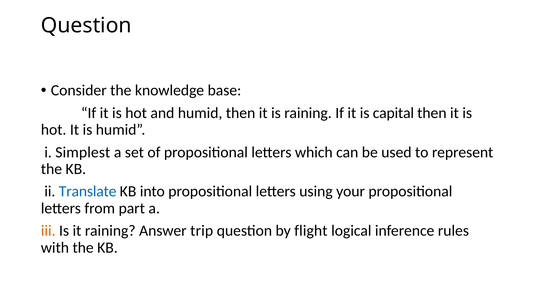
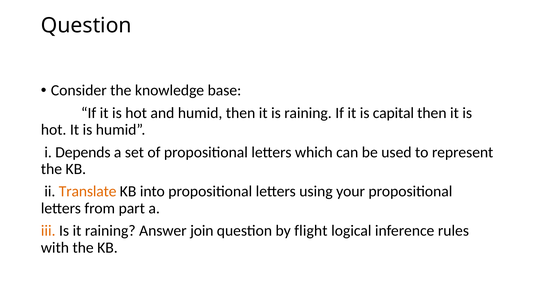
Simplest: Simplest -> Depends (83, 152)
Translate colour: blue -> orange (88, 192)
trip: trip -> join (202, 231)
